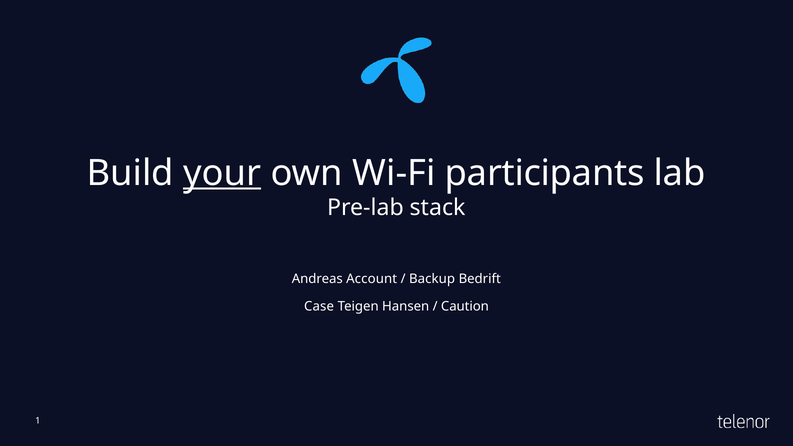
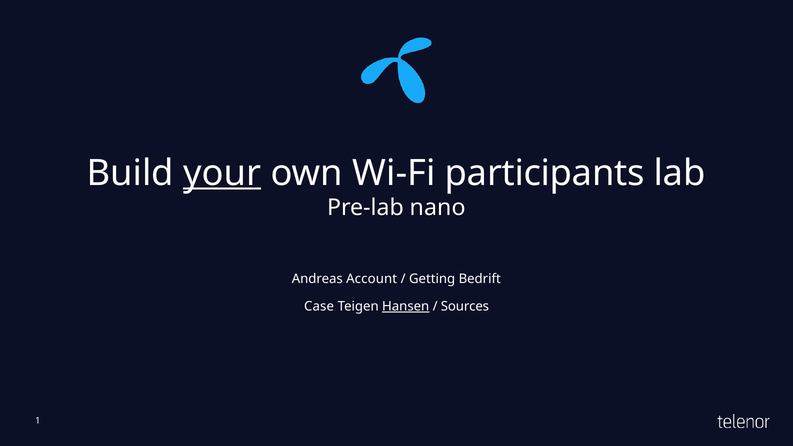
stack: stack -> nano (438, 208)
Backup: Backup -> Getting (432, 279)
Hansen underline: none -> present (406, 306)
Caution: Caution -> Sources (465, 306)
